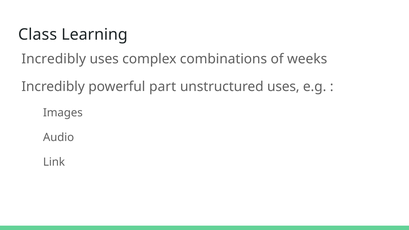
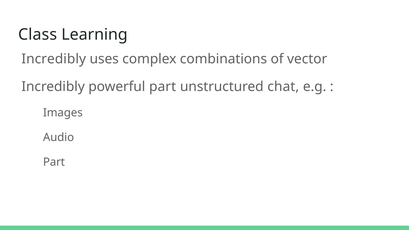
weeks: weeks -> vector (307, 59)
unstructured uses: uses -> chat (283, 87)
Link: Link -> Part (54, 162)
